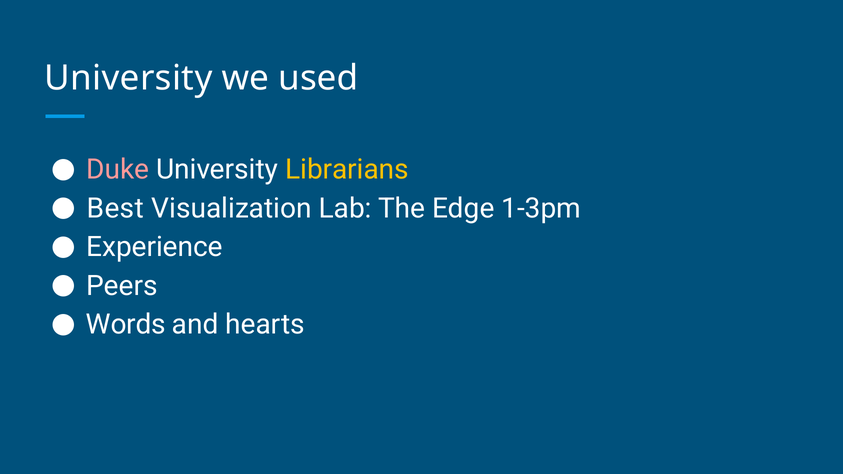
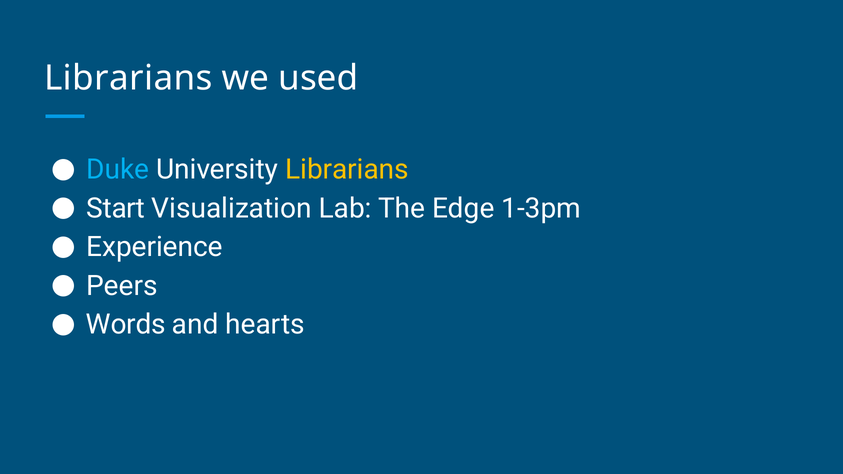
University: University -> Librarians (128, 78)
Duke colour: pink -> light blue (118, 170)
Best: Best -> Start (116, 208)
